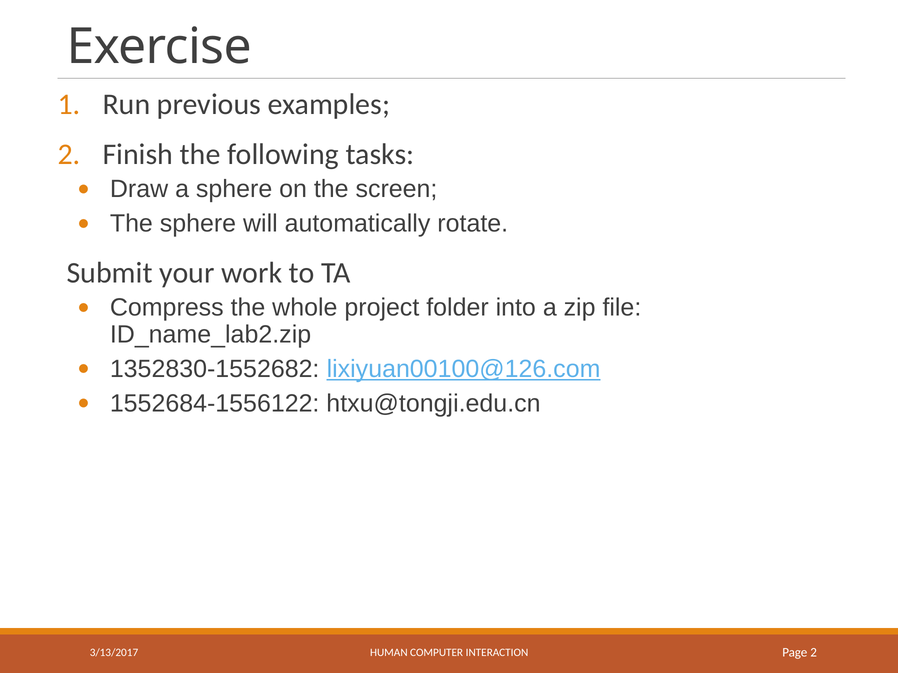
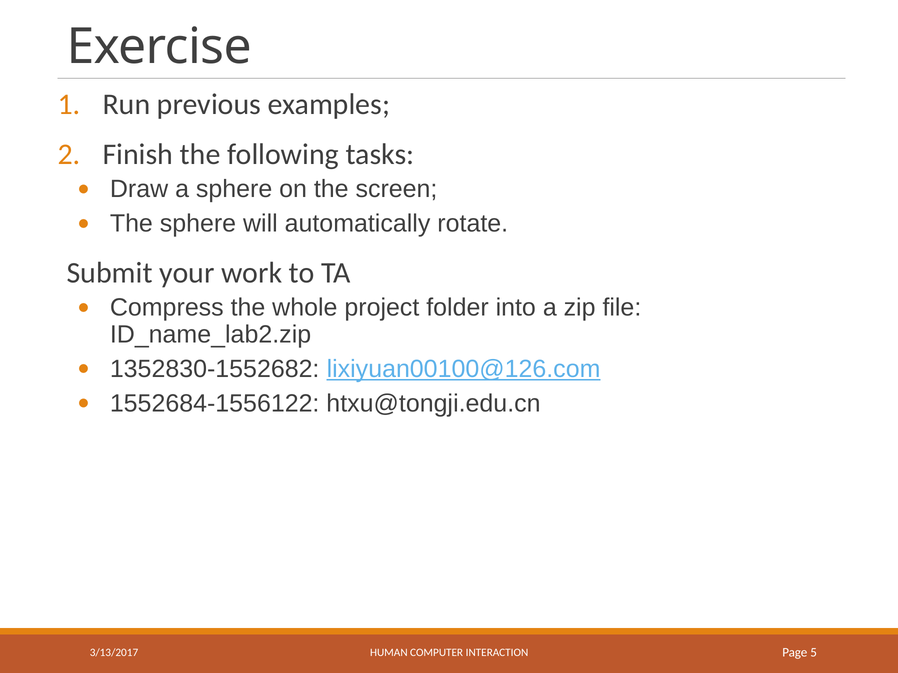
Page 2: 2 -> 5 (814, 653)
